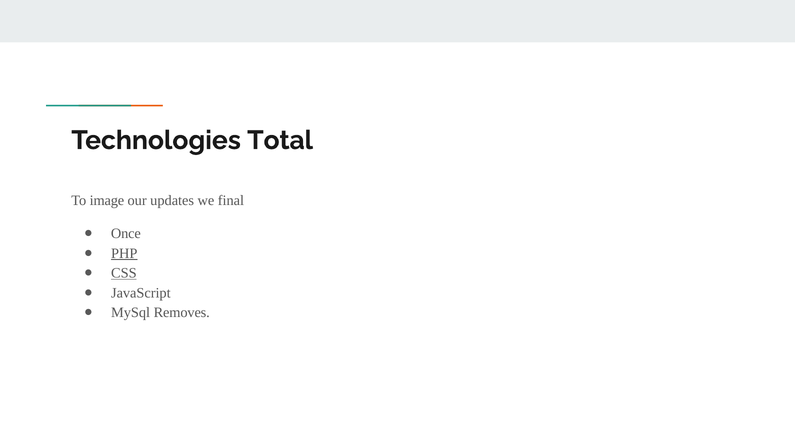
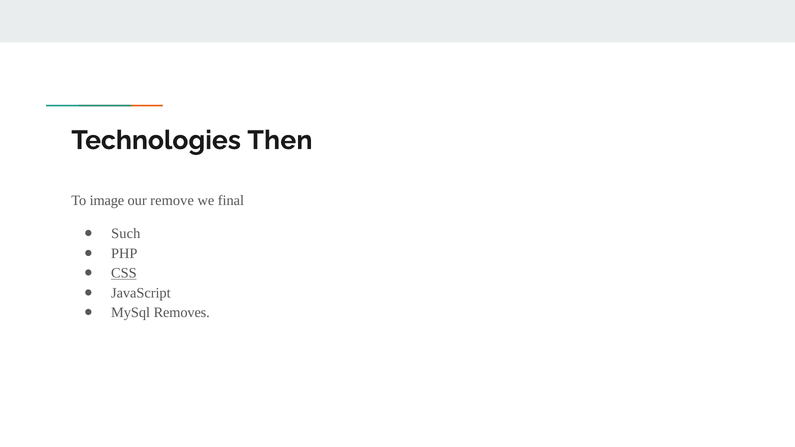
Total: Total -> Then (280, 140)
updates: updates -> remove (172, 201)
Once: Once -> Such (126, 234)
PHP underline: present -> none (124, 254)
